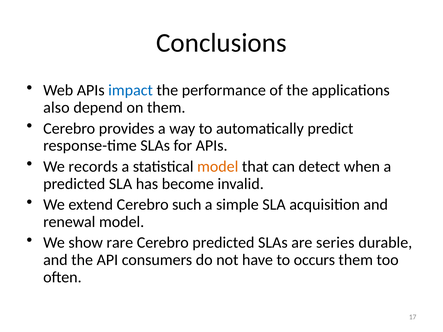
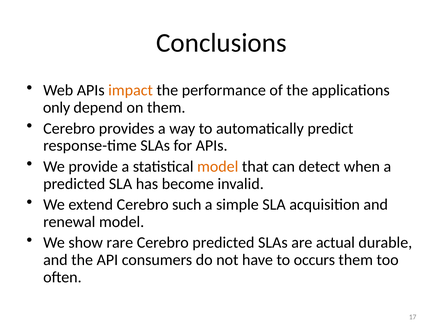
impact colour: blue -> orange (131, 90)
also: also -> only (57, 108)
records: records -> provide (93, 167)
series: series -> actual (335, 243)
